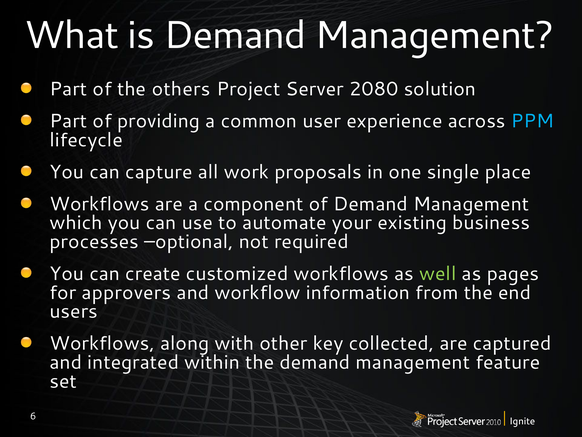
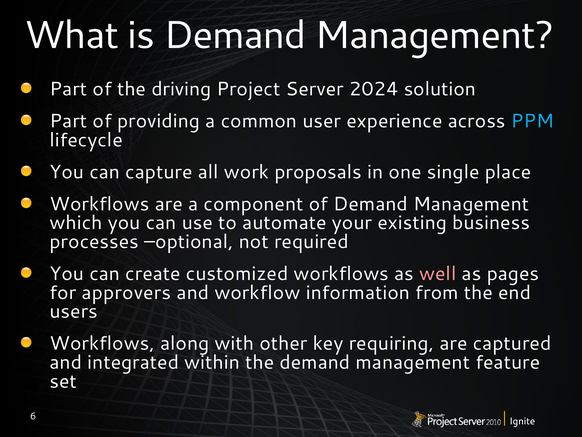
others: others -> driving (181, 89)
2080: 2080 -> 2024 (374, 89)
well colour: light green -> pink (438, 273)
collected: collected -> requiring (391, 343)
